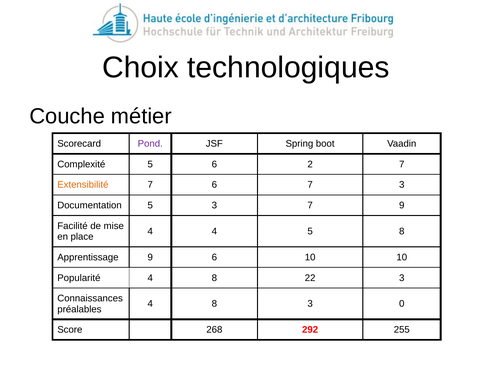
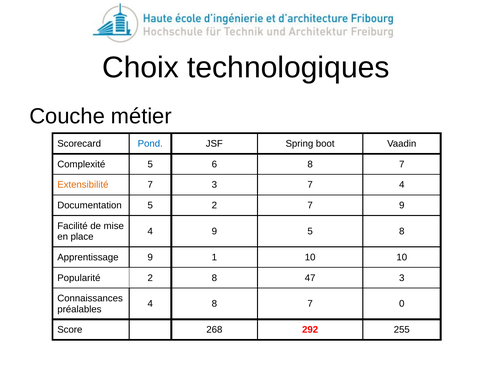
Pond colour: purple -> blue (150, 144)
6 2: 2 -> 8 (310, 164)
7 6: 6 -> 3 (214, 185)
7 3: 3 -> 4 (402, 185)
5 3: 3 -> 2 (214, 205)
4 4: 4 -> 9 (214, 231)
9 6: 6 -> 1 (214, 257)
Popularité 4: 4 -> 2 (150, 278)
22: 22 -> 47 (310, 278)
4 8 3: 3 -> 7 (310, 304)
